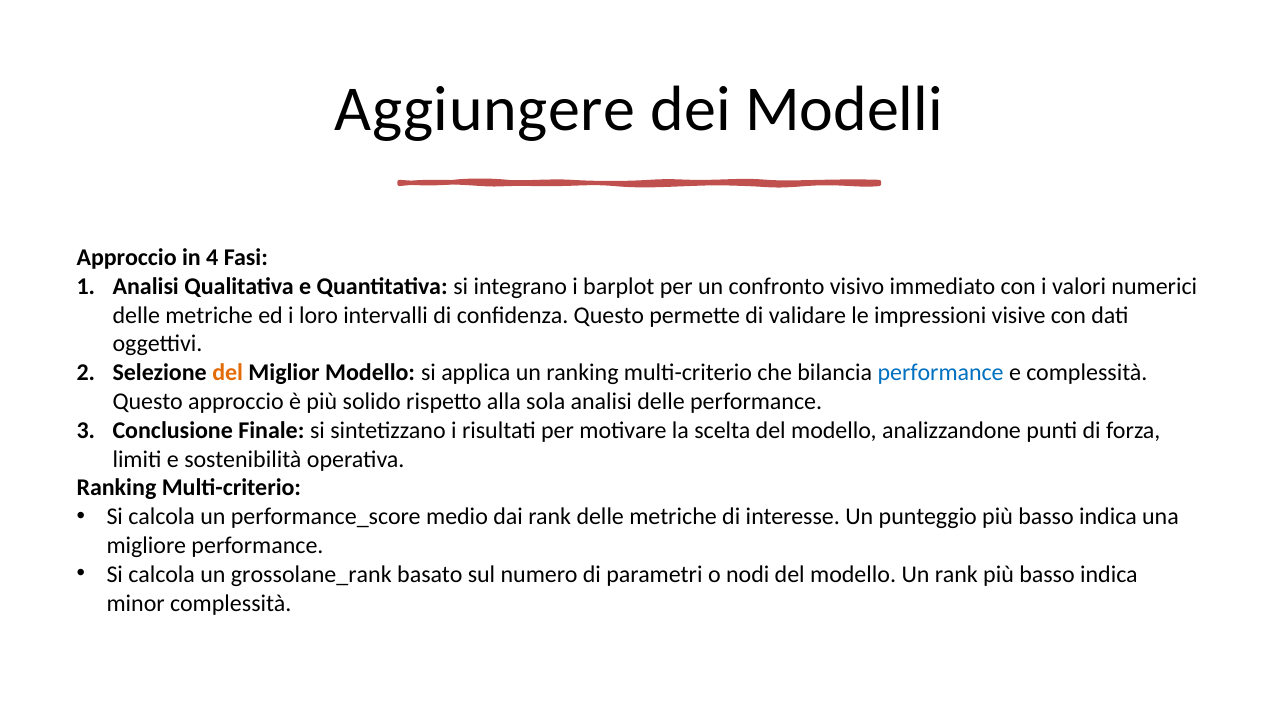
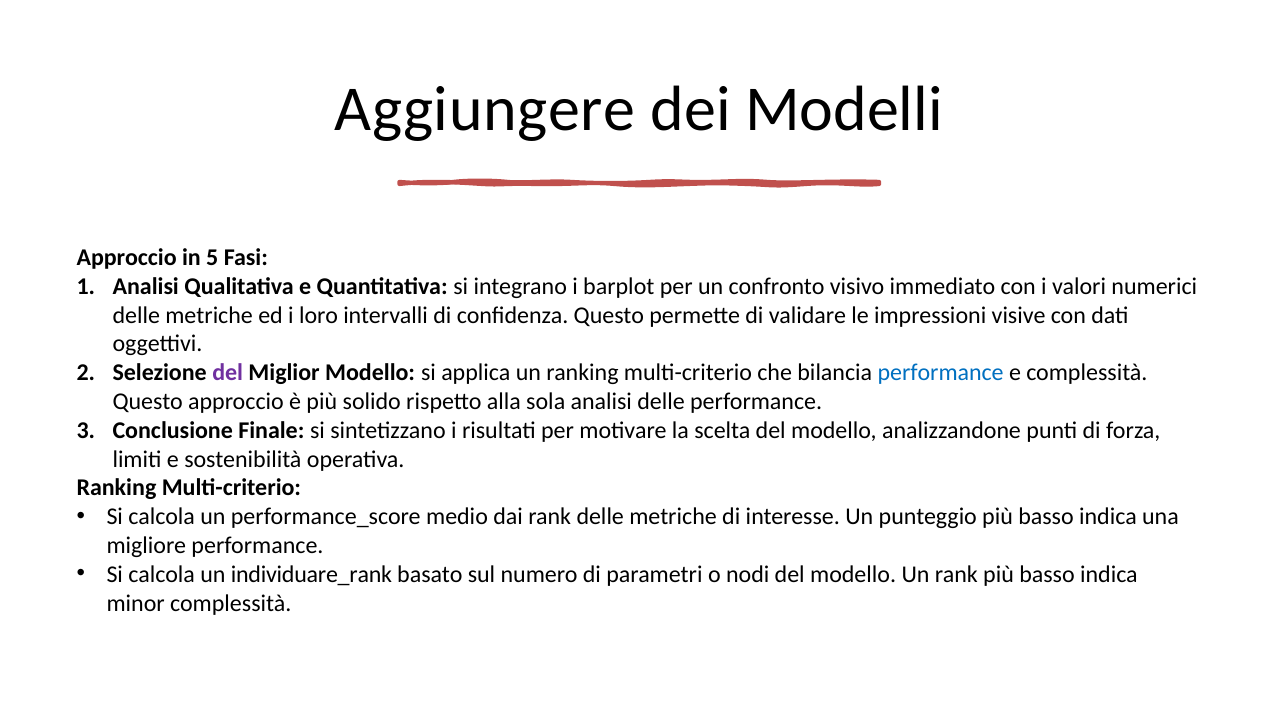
4: 4 -> 5 (212, 257)
del colour: orange -> purple (228, 373)
grossolane_rank: grossolane_rank -> individuare_rank (311, 574)
